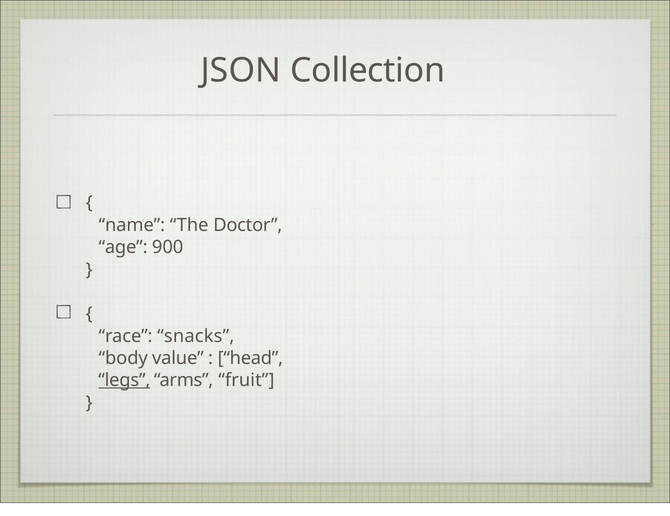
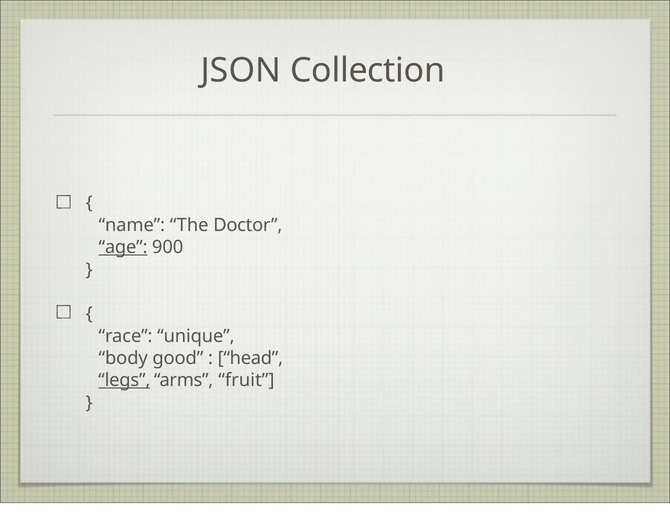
age underline: none -> present (123, 247)
snacks: snacks -> unique (196, 336)
value: value -> good (178, 358)
